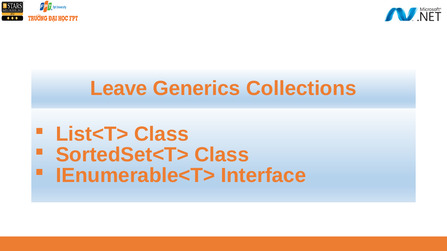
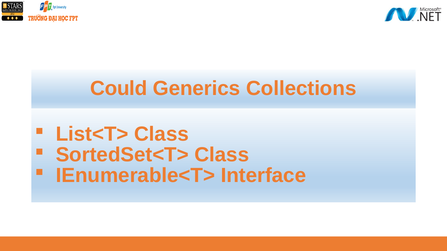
Leave: Leave -> Could (119, 89)
